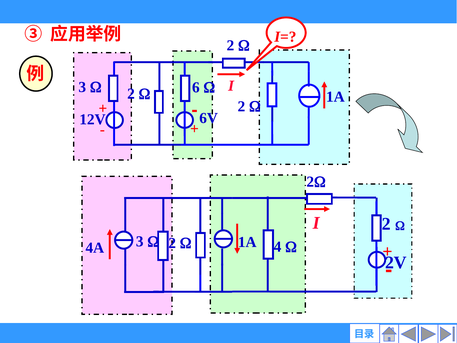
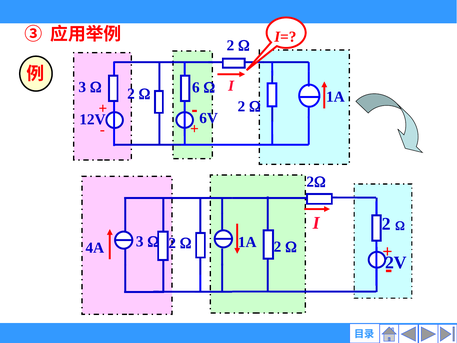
1A 4: 4 -> 2 (278, 247)
